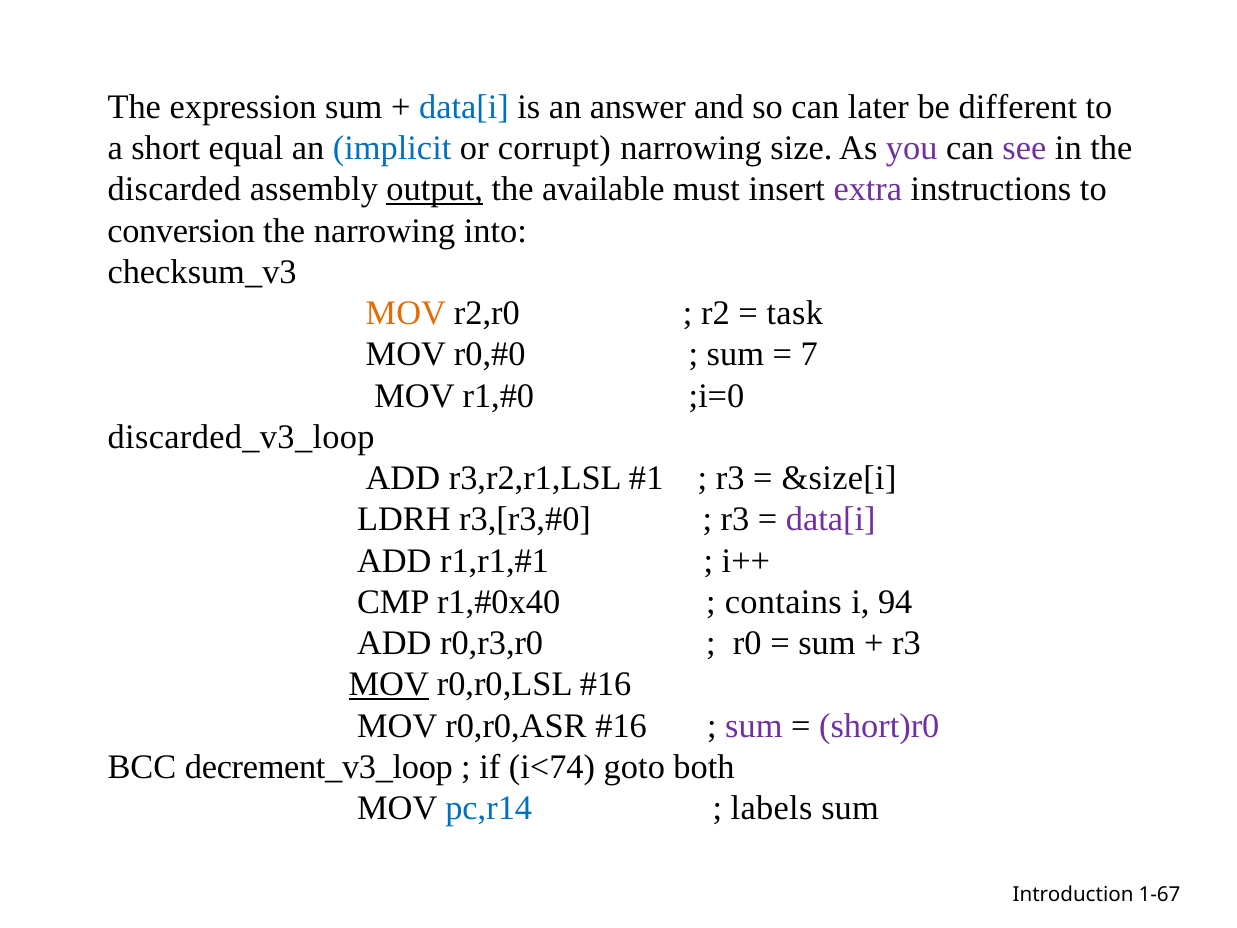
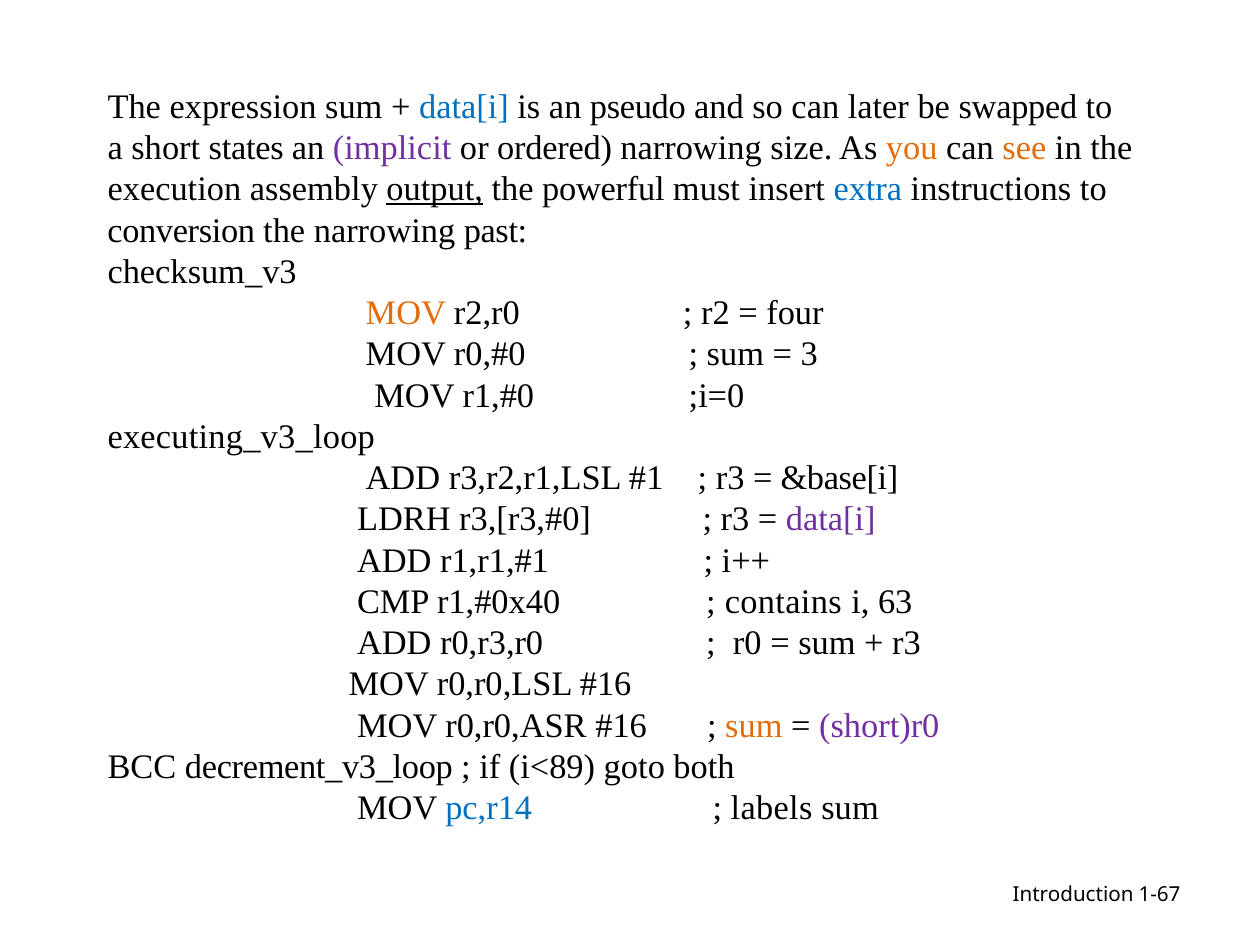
answer: answer -> pseudo (638, 107)
different: different -> swapped (1018, 107)
equal: equal -> states (246, 148)
implicit colour: blue -> purple (392, 148)
corrupt: corrupt -> ordered (555, 148)
you colour: purple -> orange (912, 148)
see colour: purple -> orange (1024, 148)
discarded: discarded -> execution (174, 189)
available: available -> powerful (603, 189)
extra colour: purple -> blue (868, 189)
into: into -> past (495, 231)
task: task -> four (795, 313)
7: 7 -> 3 (809, 354)
discarded_v3_loop: discarded_v3_loop -> executing_v3_loop (241, 437)
&size[i: &size[i -> &base[i (839, 478)
94: 94 -> 63 (895, 602)
MOV underline: present -> none (389, 684)
sum colour: purple -> orange (754, 726)
i<74: i<74 -> i<89 (552, 767)
